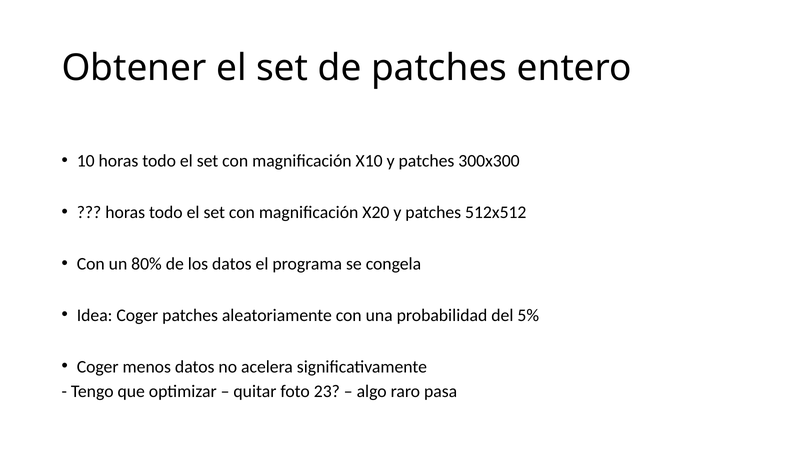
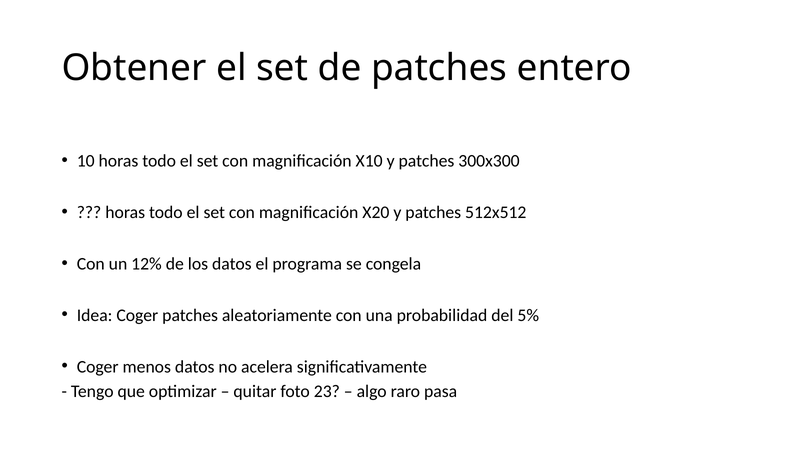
80%: 80% -> 12% (146, 263)
